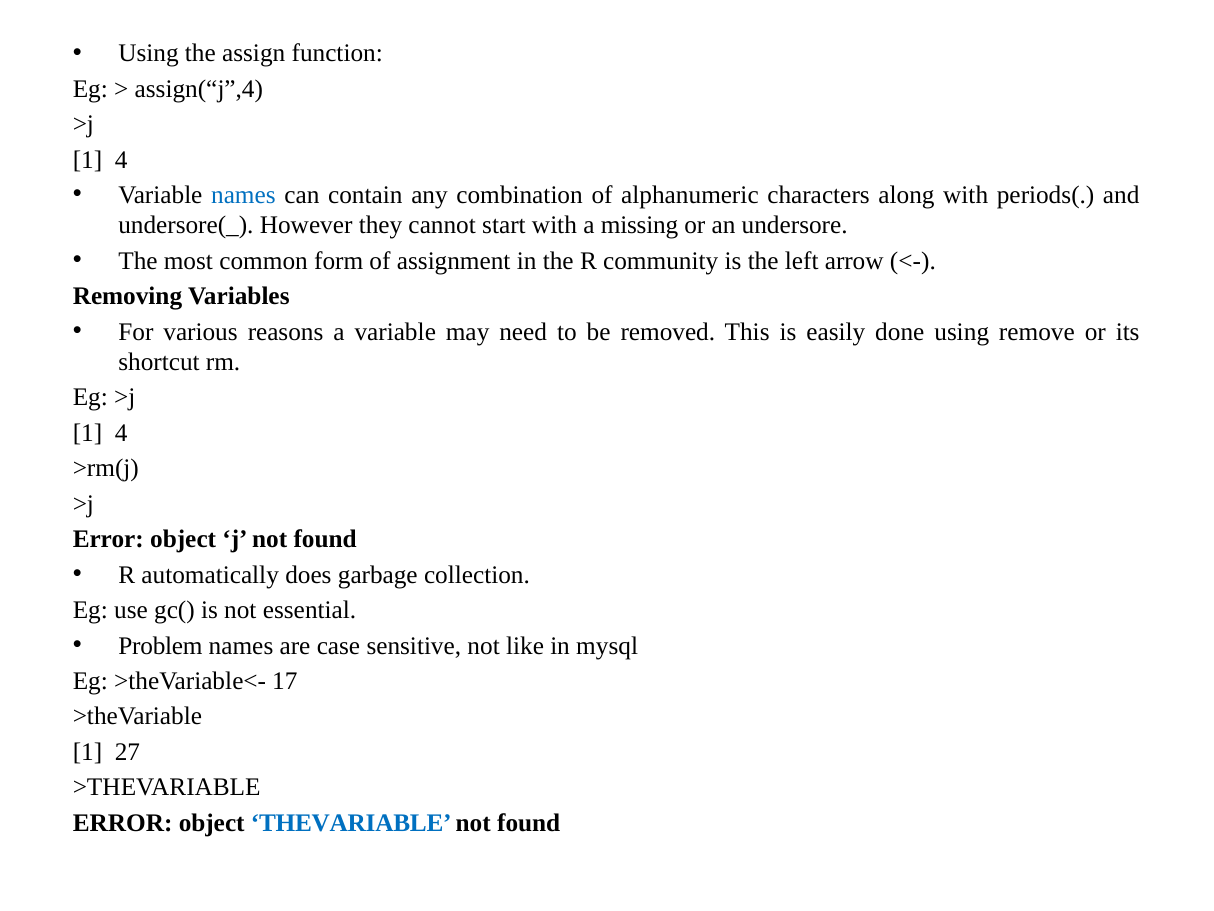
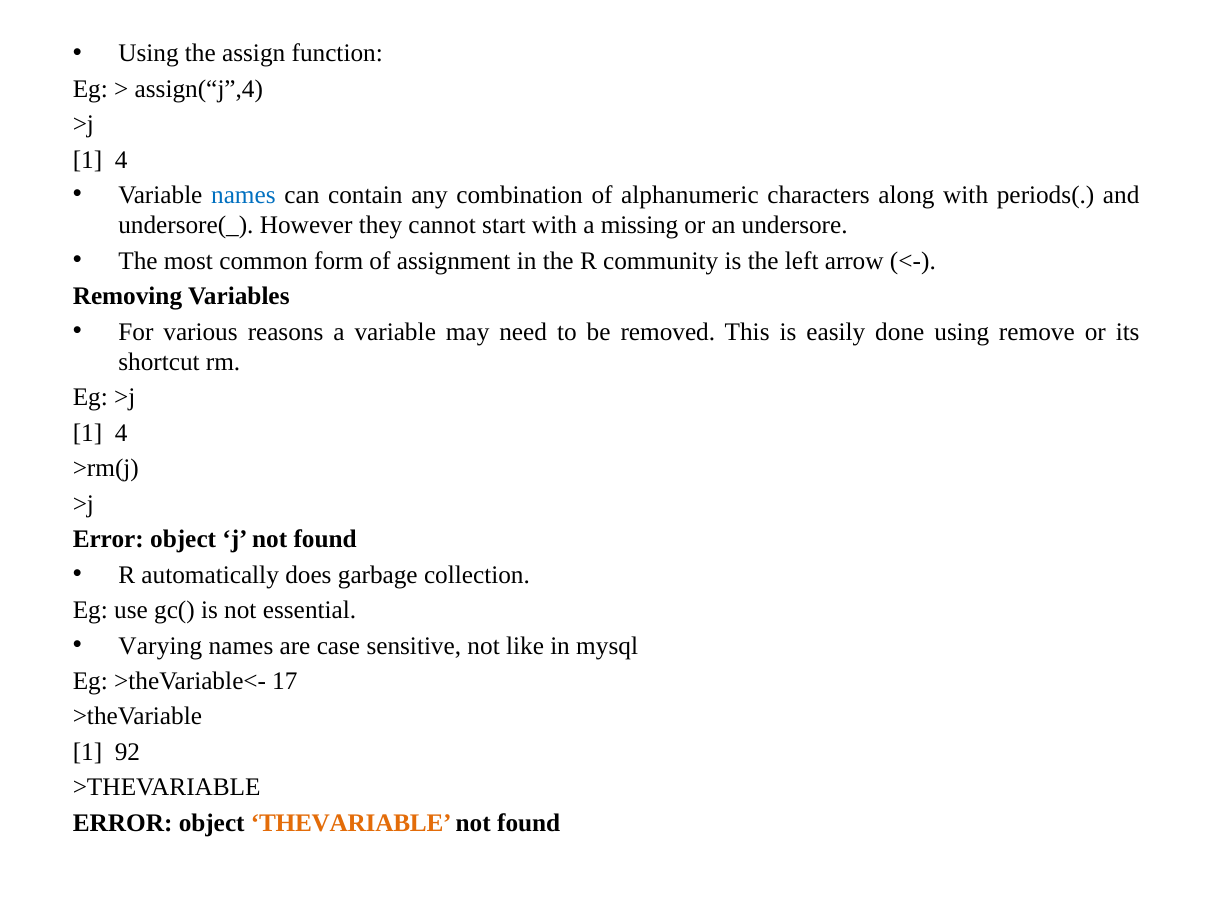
Problem: Problem -> Varying (160, 645)
27: 27 -> 92 (127, 752)
THEVARIABLE colour: blue -> orange (351, 822)
